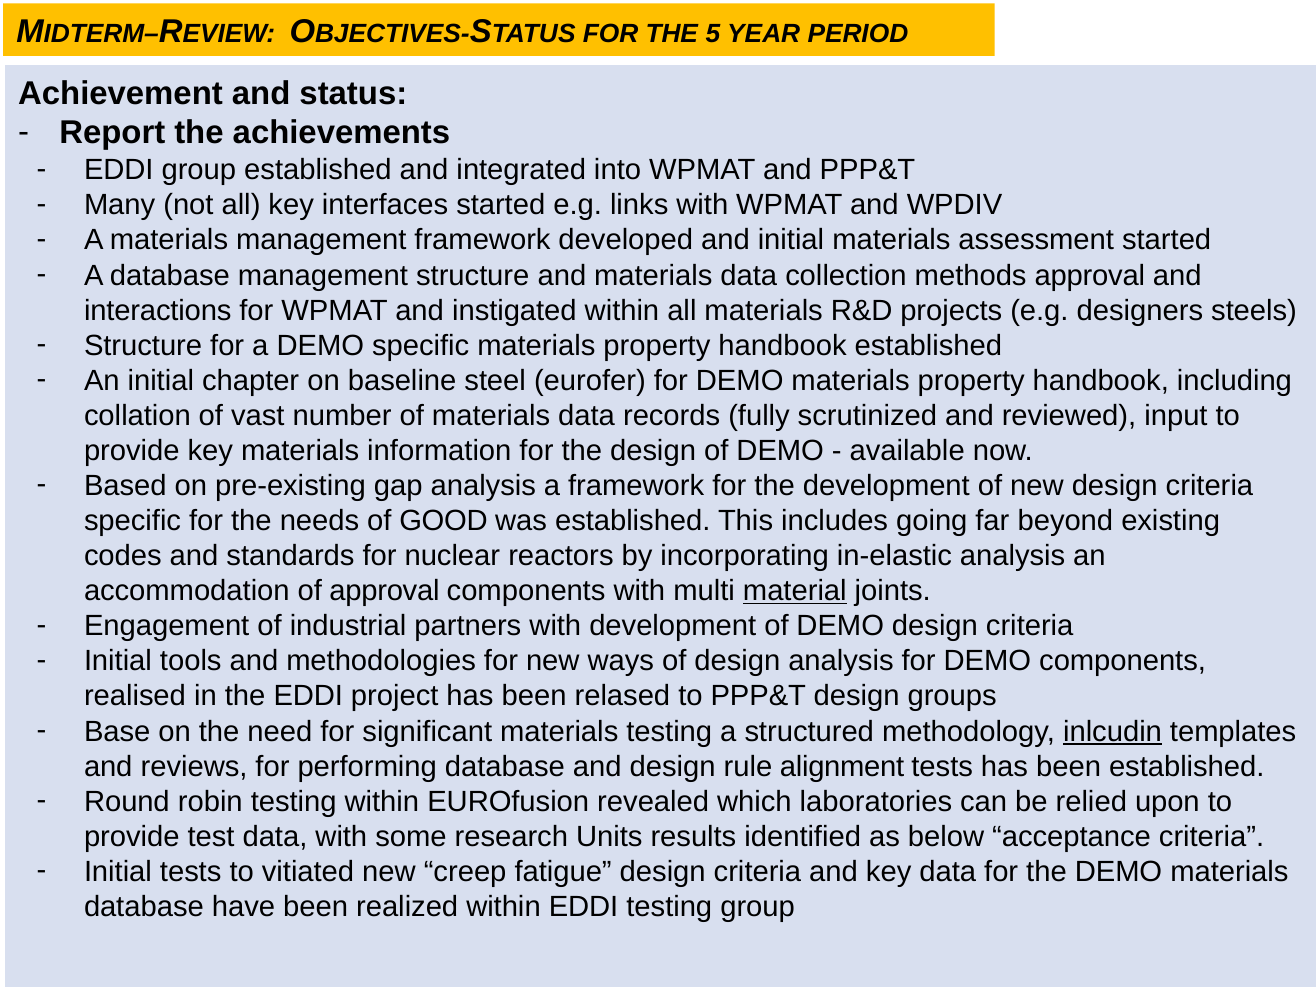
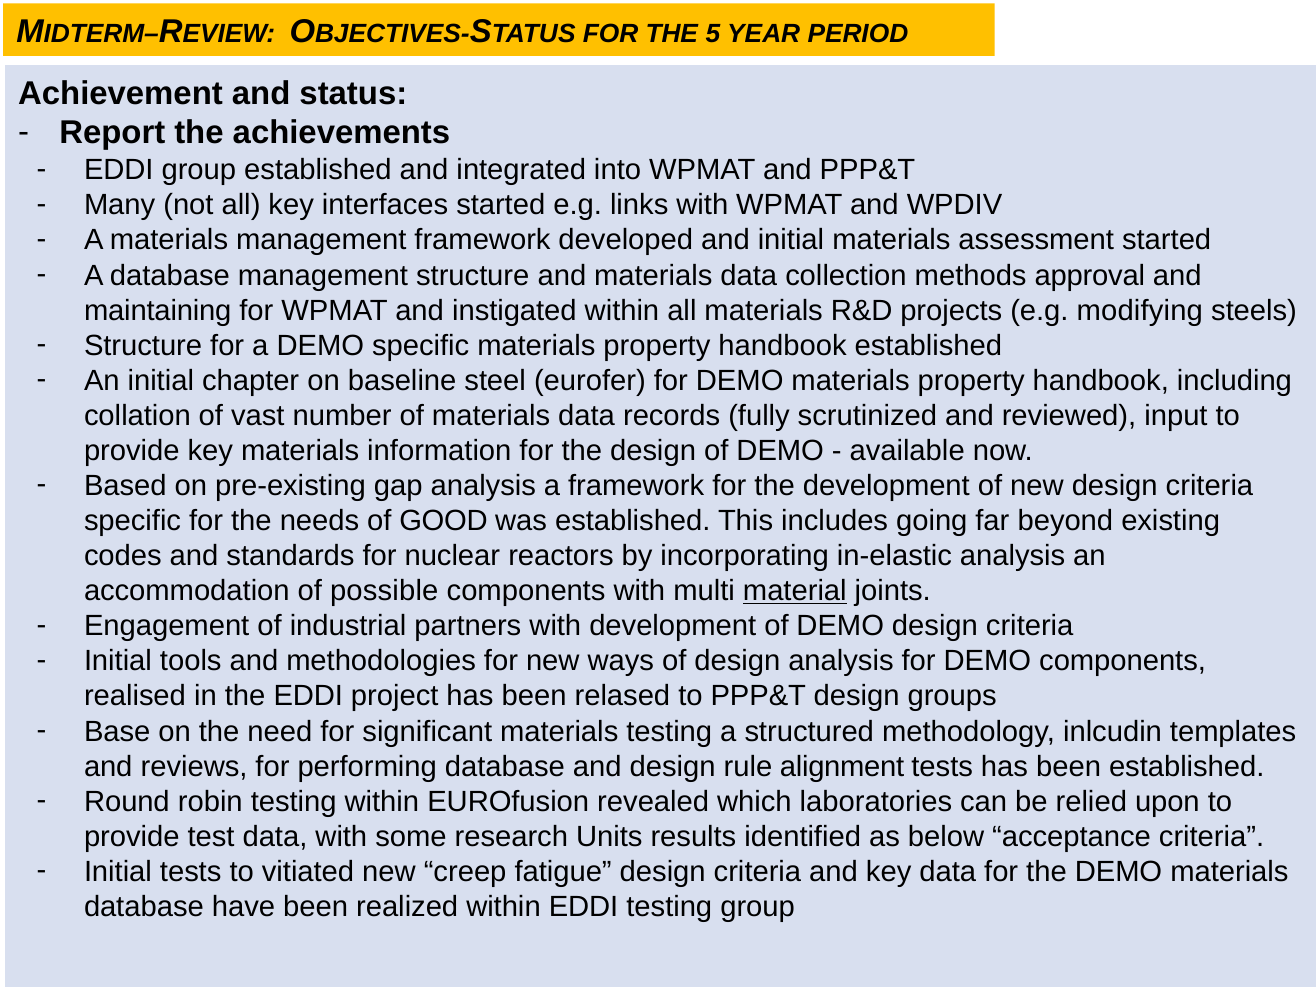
interactions: interactions -> maintaining (158, 310)
designers: designers -> modifying (1140, 310)
of approval: approval -> possible (384, 591)
inlcudin underline: present -> none (1113, 731)
